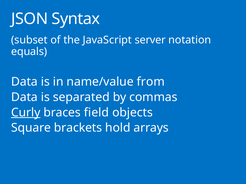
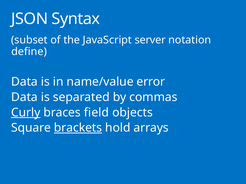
equals: equals -> define (29, 52)
from: from -> error (151, 82)
brackets underline: none -> present (78, 128)
